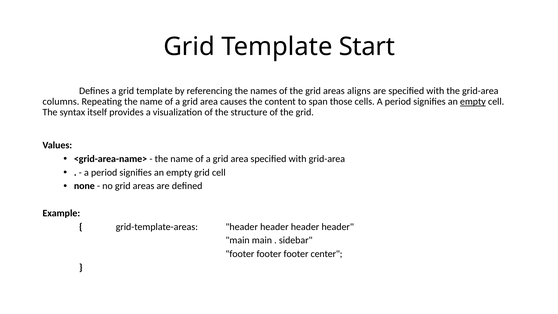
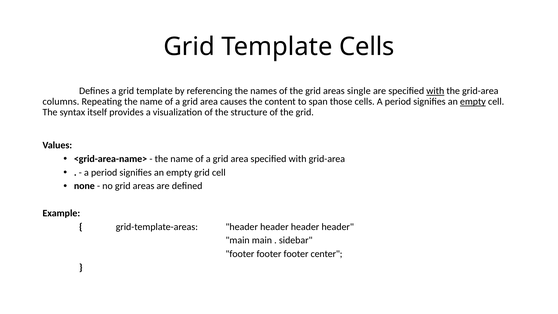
Template Start: Start -> Cells (367, 47)
aligns: aligns -> single (359, 91)
with underline: none -> present (435, 91)
